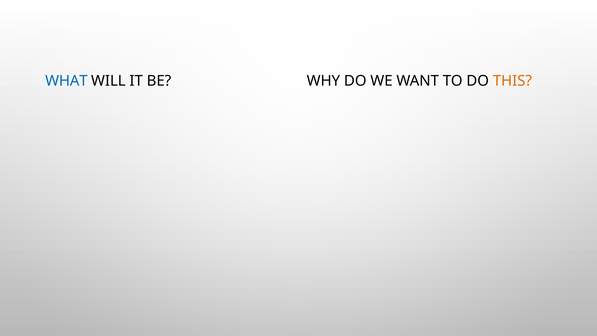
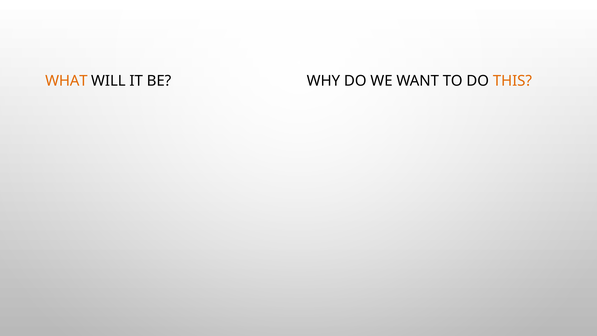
WHAT colour: blue -> orange (66, 81)
